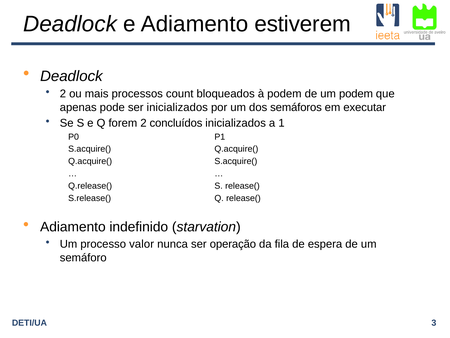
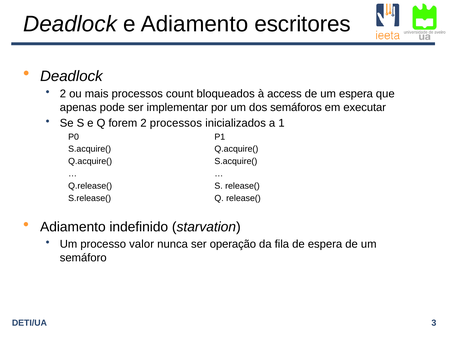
estiverem: estiverem -> escritores (303, 24)
à podem: podem -> access (284, 94)
um podem: podem -> espera (356, 94)
ser inicializados: inicializados -> implementar (177, 107)
2 concluídos: concluídos -> processos (176, 123)
